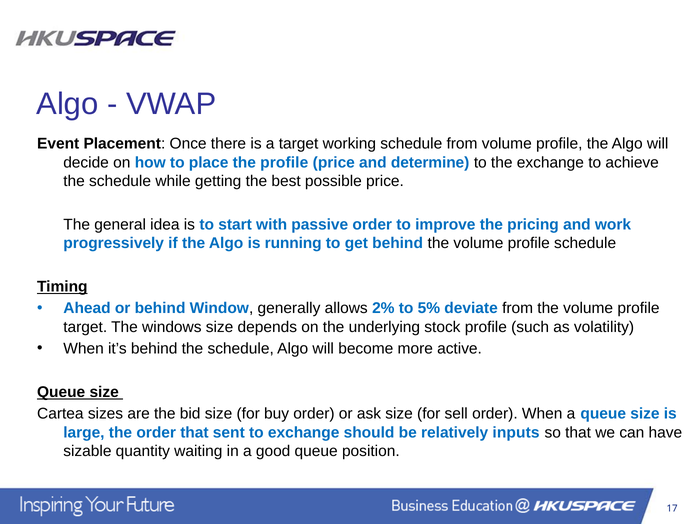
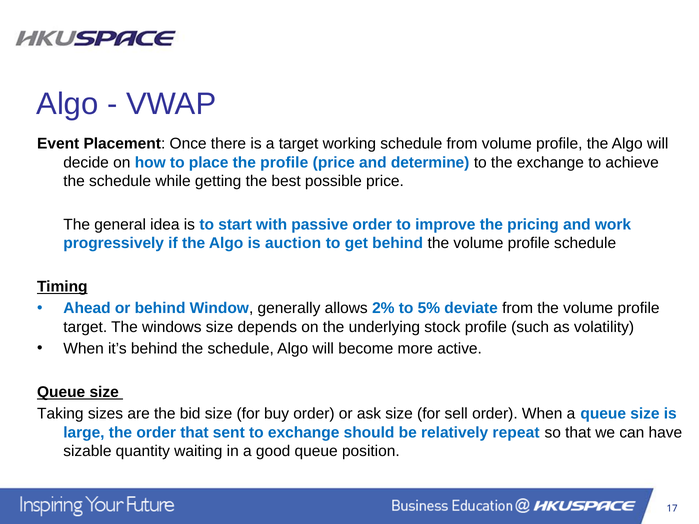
running: running -> auction (293, 243)
Cartea: Cartea -> Taking (60, 414)
inputs: inputs -> repeat (516, 433)
